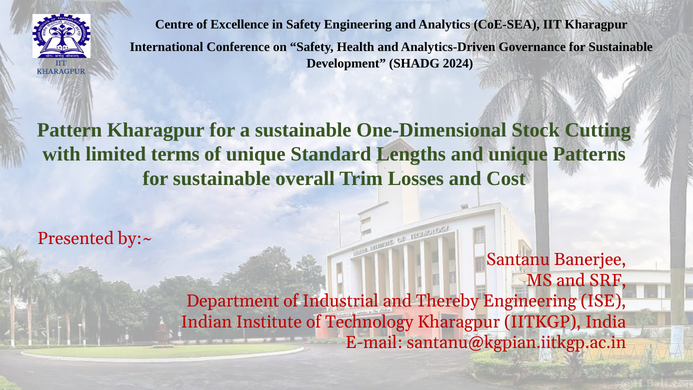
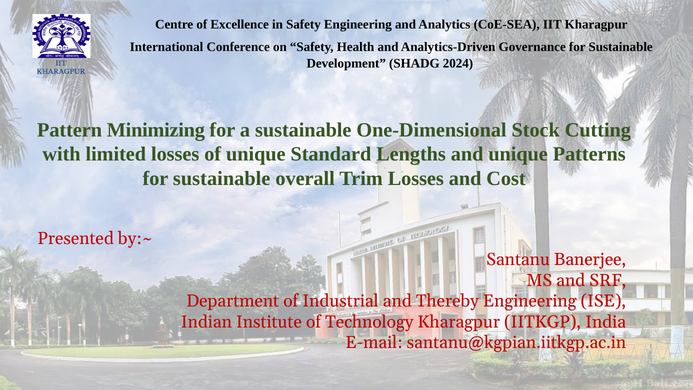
Pattern Kharagpur: Kharagpur -> Minimizing (156, 130)
limited terms: terms -> losses (175, 154)
